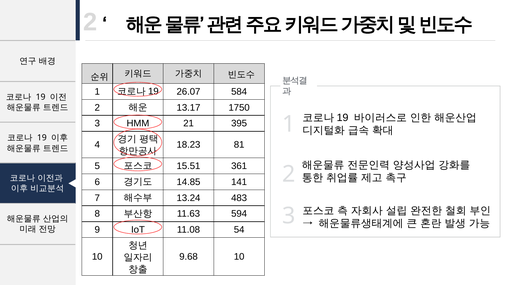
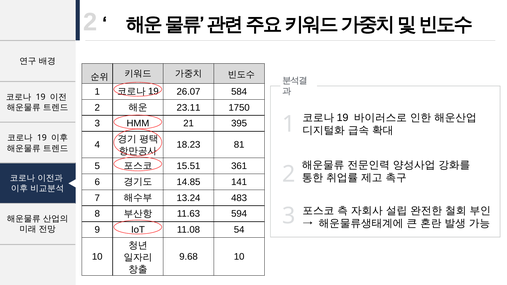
13.17: 13.17 -> 23.11 (189, 108)
